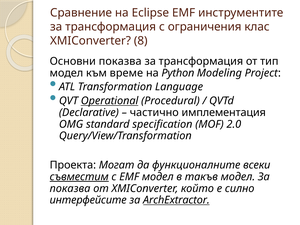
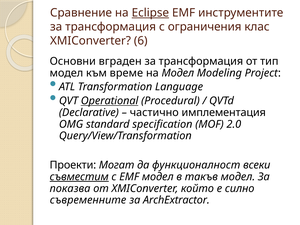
Eclipse underline: none -> present (150, 13)
8: 8 -> 6 (141, 41)
Основни показва: показва -> вграден (120, 61)
на Python: Python -> Модел (178, 73)
Проекта: Проекта -> Проекти (73, 165)
функционалните: функционалните -> функционалност (196, 165)
интерфейсите: интерфейсите -> съвременните (88, 200)
ArchExtractor underline: present -> none (176, 200)
